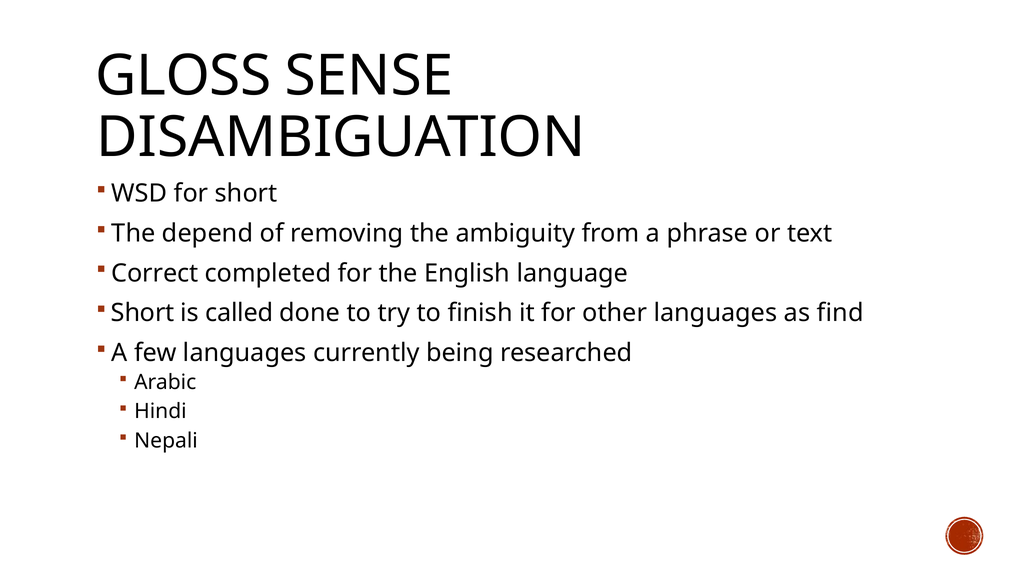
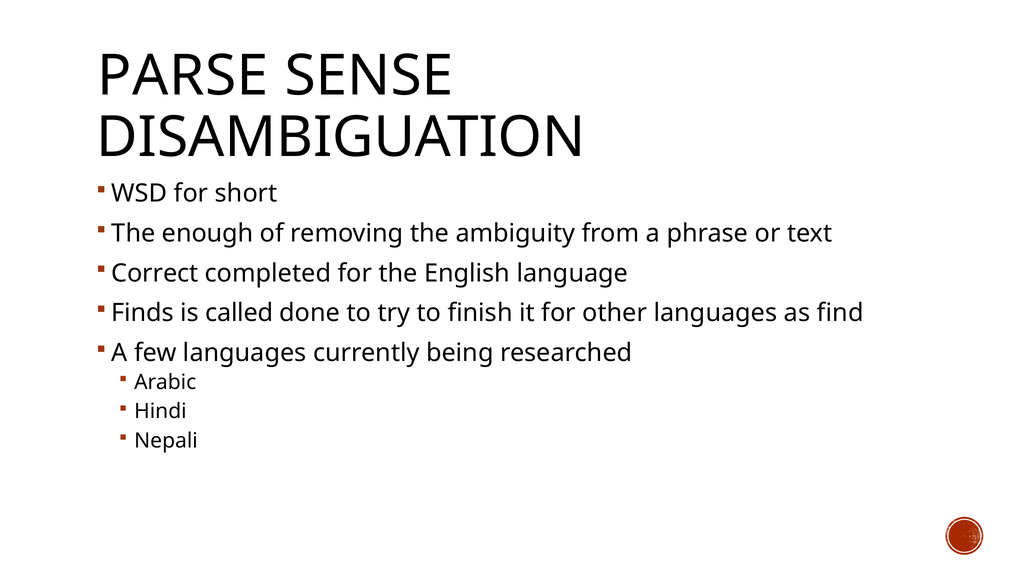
GLOSS: GLOSS -> PARSE (183, 76)
depend: depend -> enough (208, 233)
Short: Short -> Finds (143, 313)
